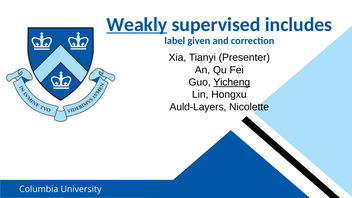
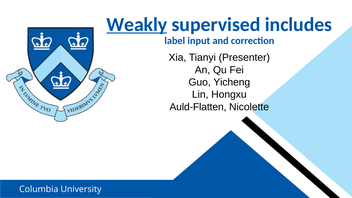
given: given -> input (199, 41)
Yicheng underline: present -> none (232, 82)
Auld-Layers: Auld-Layers -> Auld-Flatten (198, 107)
